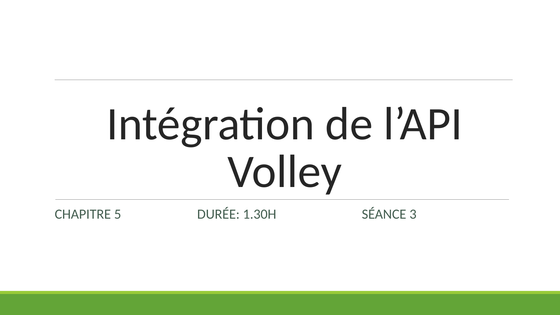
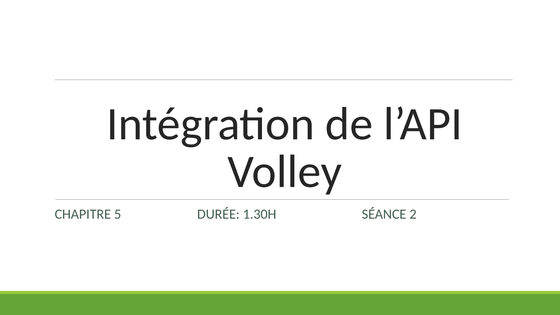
3: 3 -> 2 (413, 214)
